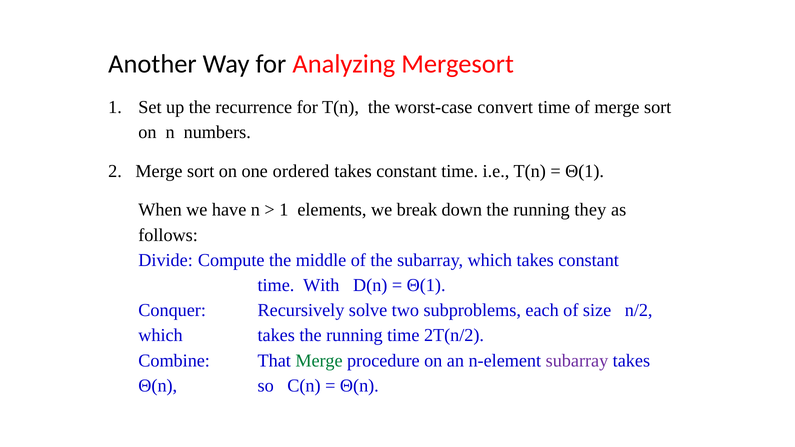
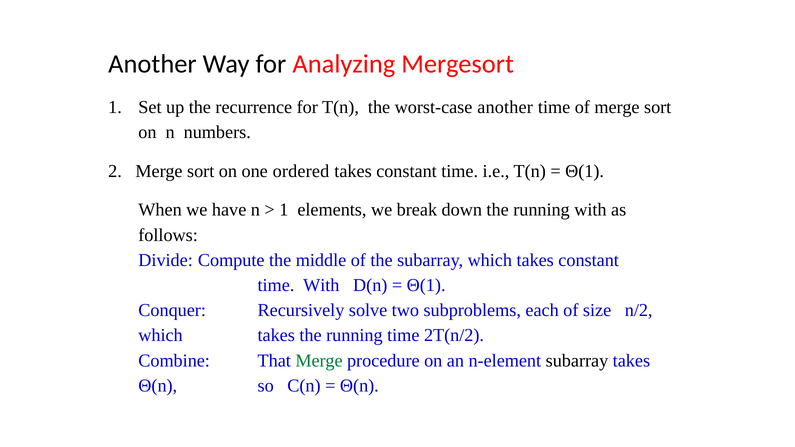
worst-case convert: convert -> another (505, 107)
running they: they -> with (590, 210)
subarray colour: purple -> black (577, 361)
